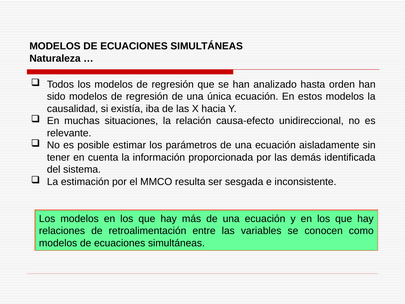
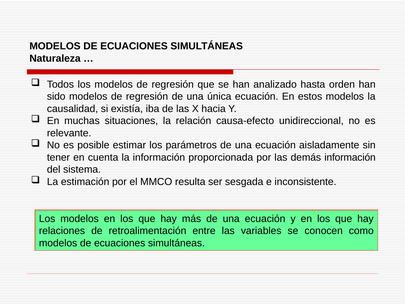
demás identificada: identificada -> información (350, 157)
